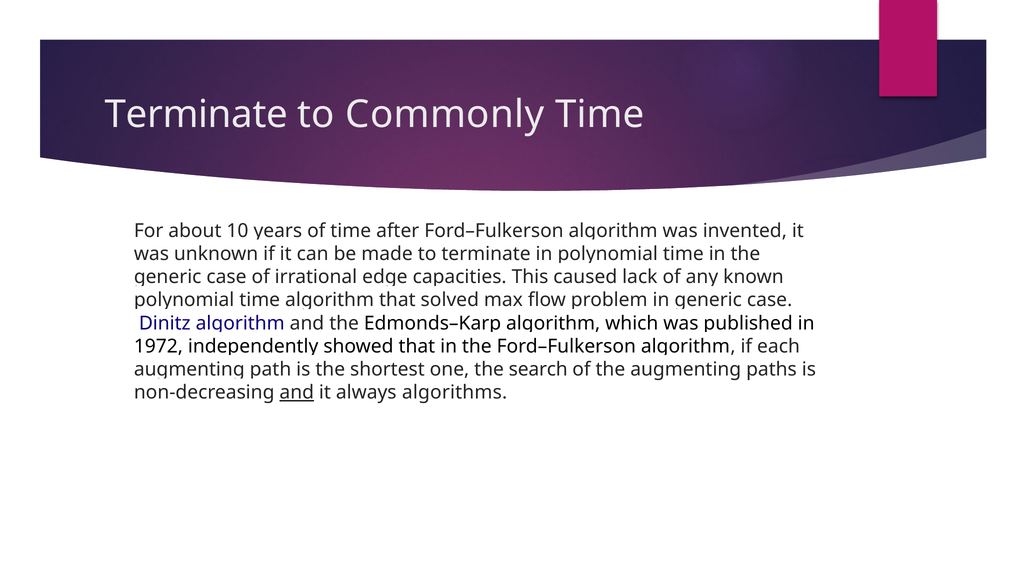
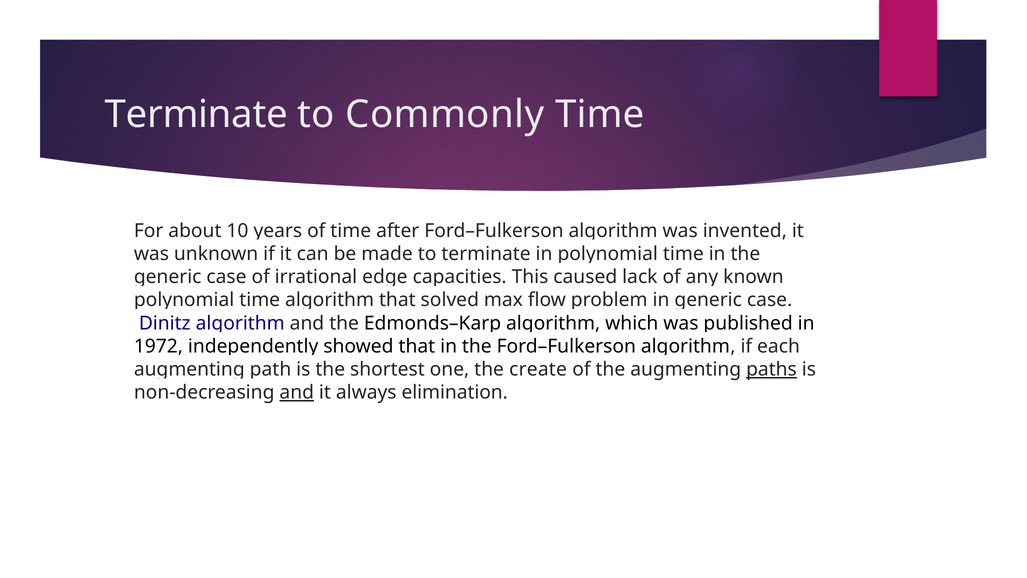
search: search -> create (538, 369)
paths underline: none -> present (771, 369)
algorithms: algorithms -> elimination (455, 392)
